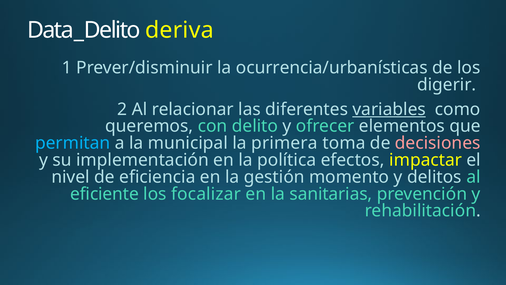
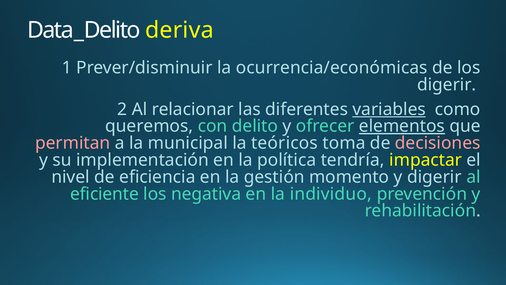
ocurrencia/urbanísticas: ocurrencia/urbanísticas -> ocurrencia/económicas (332, 68)
elementos underline: none -> present (402, 126)
permitan colour: light blue -> pink (73, 143)
primera: primera -> teóricos (285, 143)
efectos: efectos -> tendría (353, 160)
y delitos: delitos -> digerir (434, 177)
focalizar: focalizar -> negativa (206, 194)
sanitarias: sanitarias -> individuo (331, 194)
